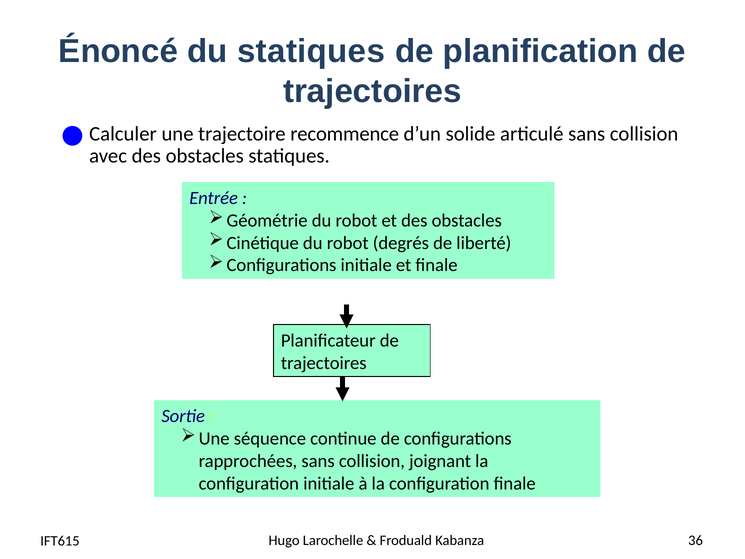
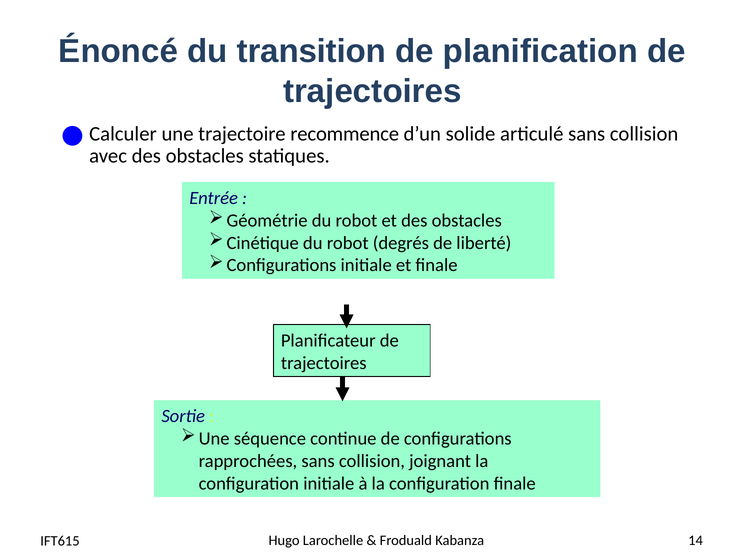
du statiques: statiques -> transition (311, 51)
36: 36 -> 14 (696, 540)
